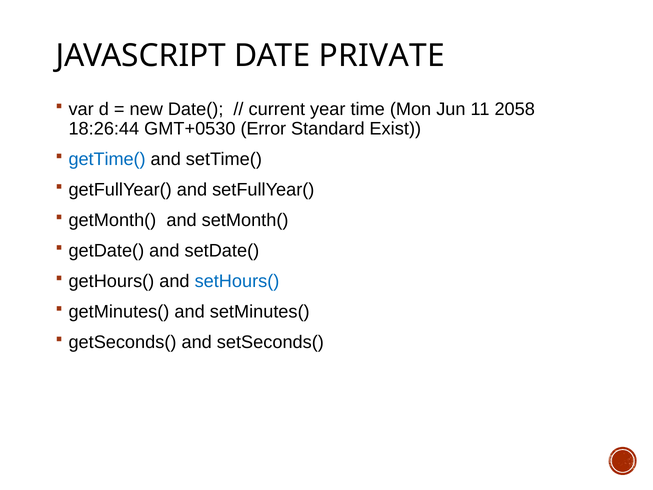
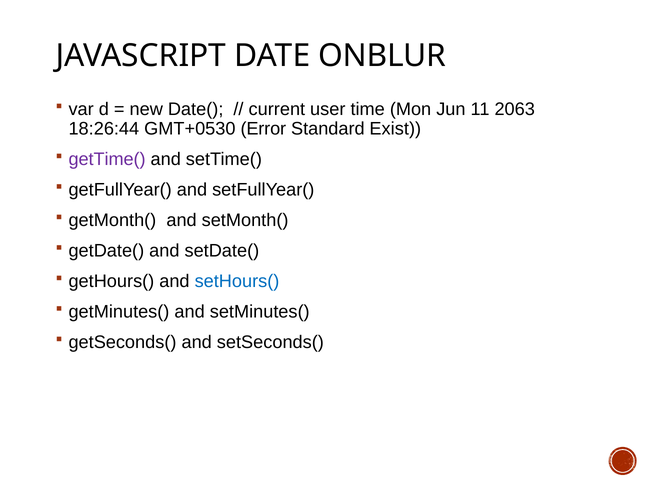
PRIVATE: PRIVATE -> ONBLUR (382, 56)
year: year -> user (328, 109)
2058: 2058 -> 2063 (515, 109)
getTime( colour: blue -> purple (107, 159)
